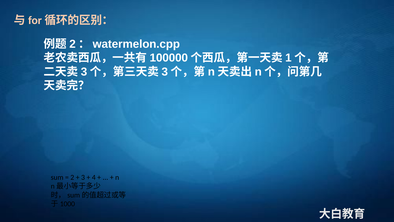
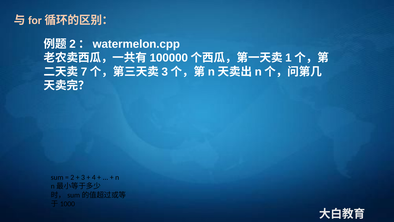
3: 3 -> 7 (84, 72)
